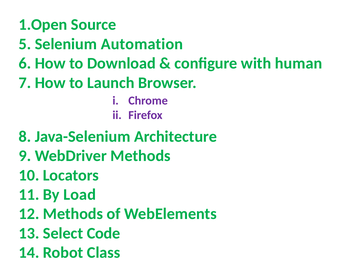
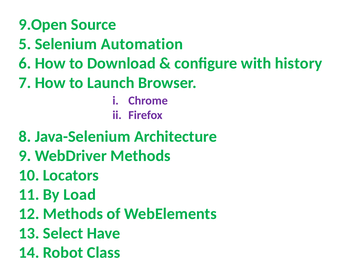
1.Open: 1.Open -> 9.Open (43, 25)
human: human -> history (299, 63)
Code: Code -> Have (103, 233)
